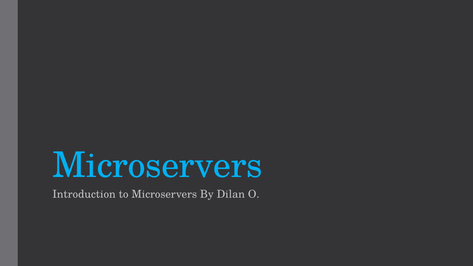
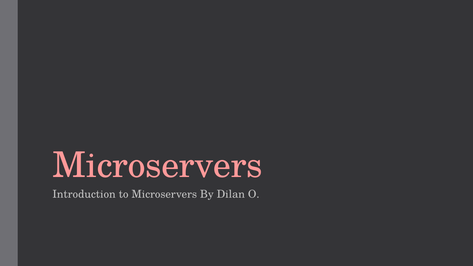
Microservers colour: light blue -> pink (158, 166)
